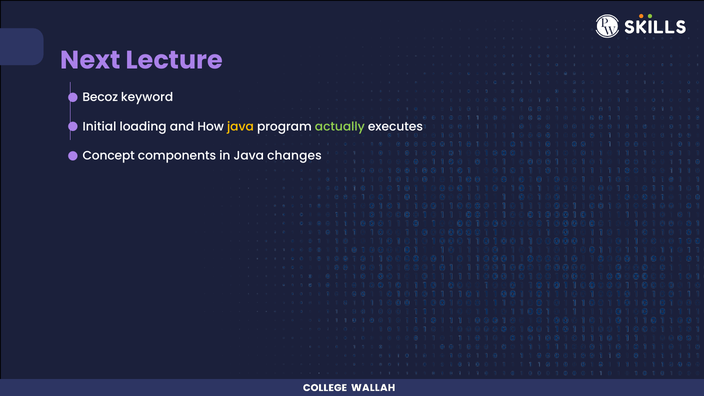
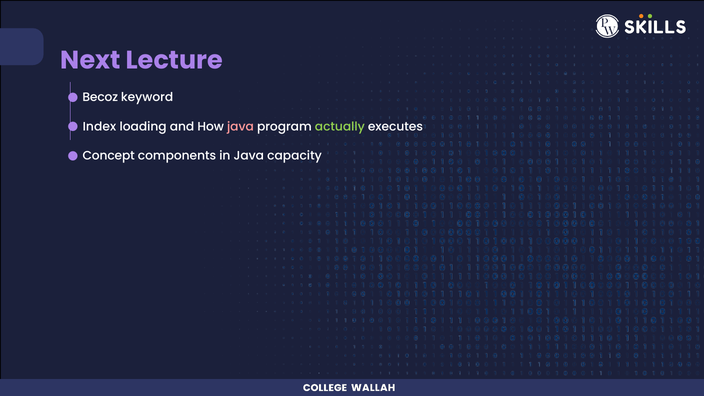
Initial: Initial -> Index (99, 127)
java colour: yellow -> pink (240, 127)
changes: changes -> capacity (294, 156)
